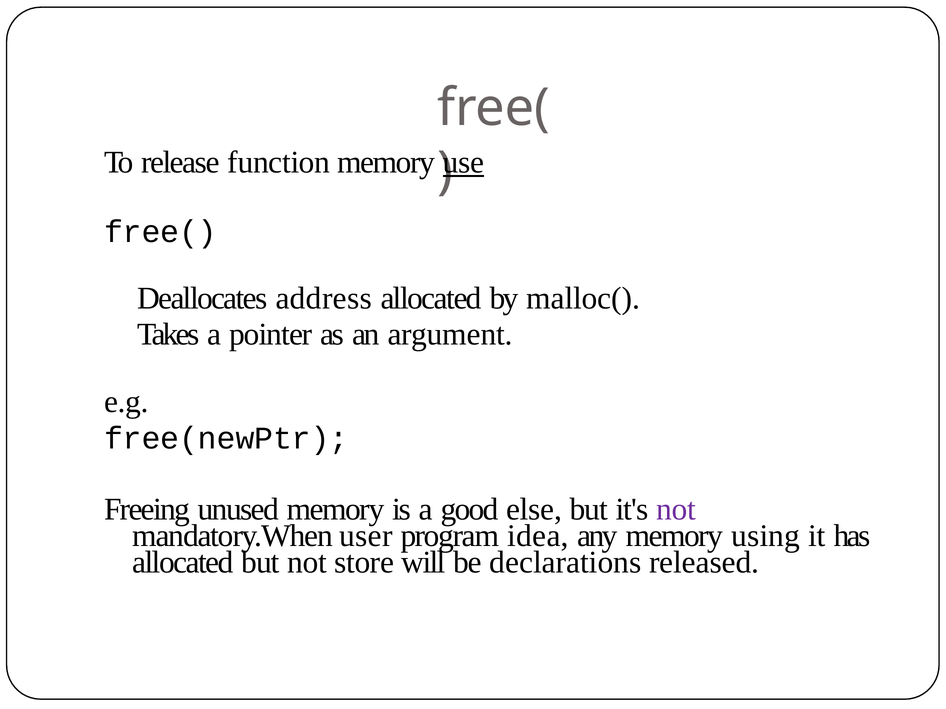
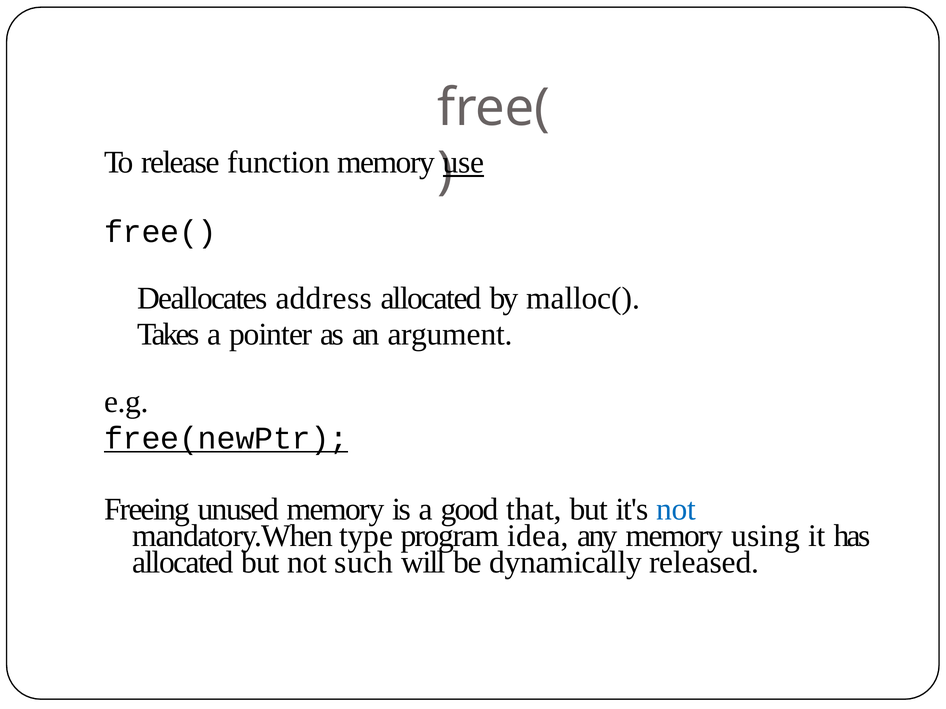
free(newPtr underline: none -> present (226, 438)
else: else -> that (534, 510)
not colour: purple -> blue (676, 510)
user: user -> type (366, 536)
store: store -> such (364, 563)
declarations: declarations -> dynamically (566, 563)
